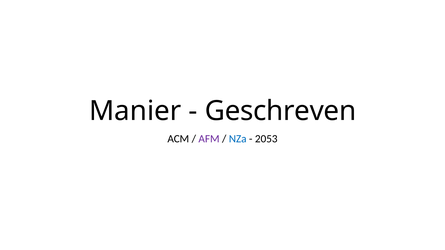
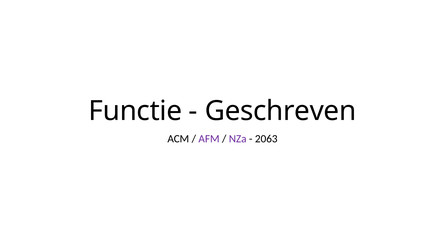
Manier: Manier -> Functie (135, 111)
NZa colour: blue -> purple (238, 139)
2053: 2053 -> 2063 (266, 139)
